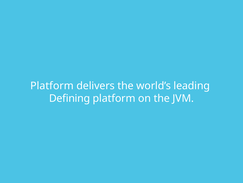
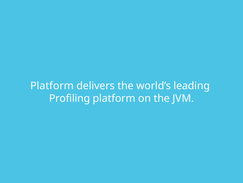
Defining: Defining -> Profiling (70, 98)
